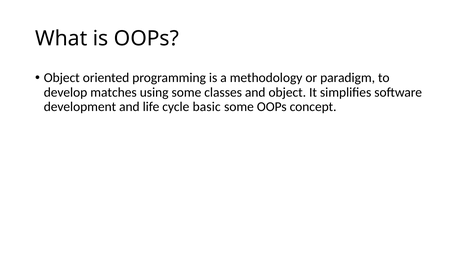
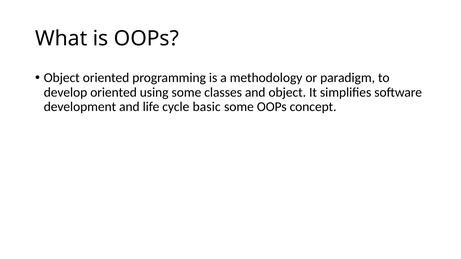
develop matches: matches -> oriented (114, 92)
